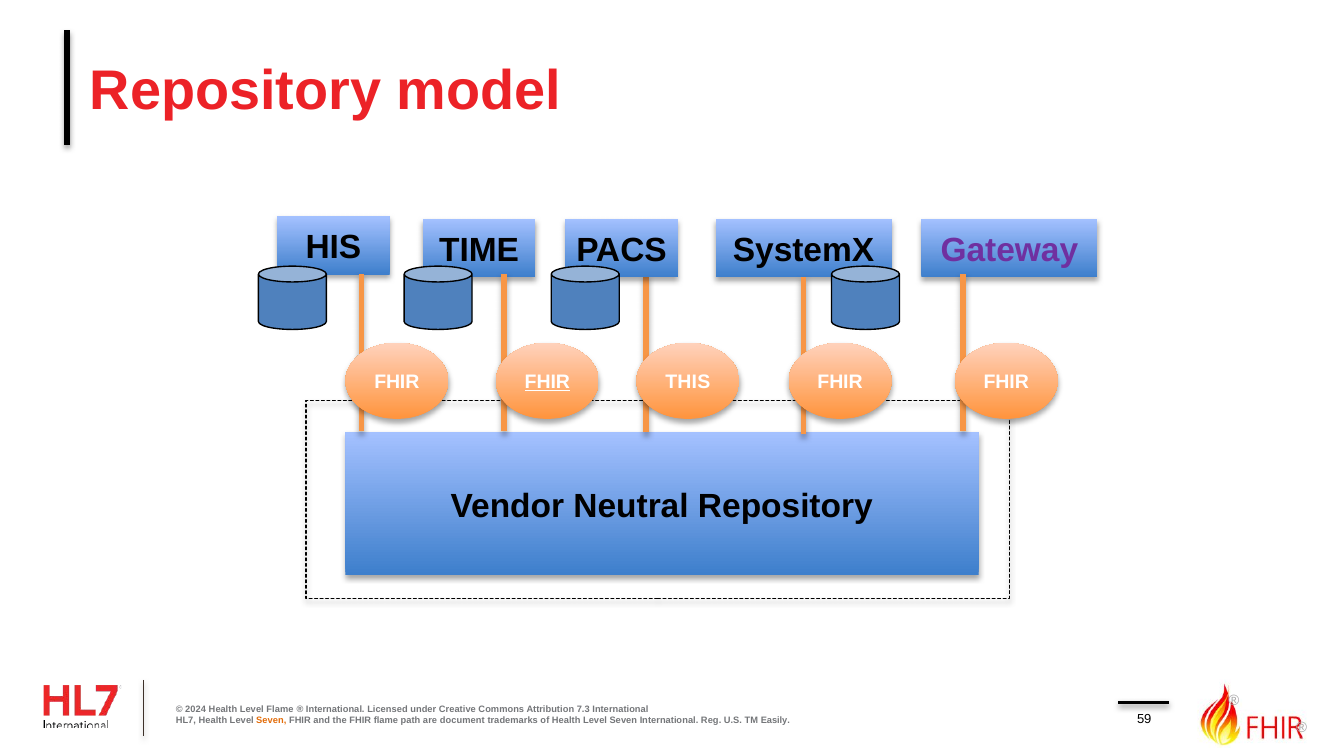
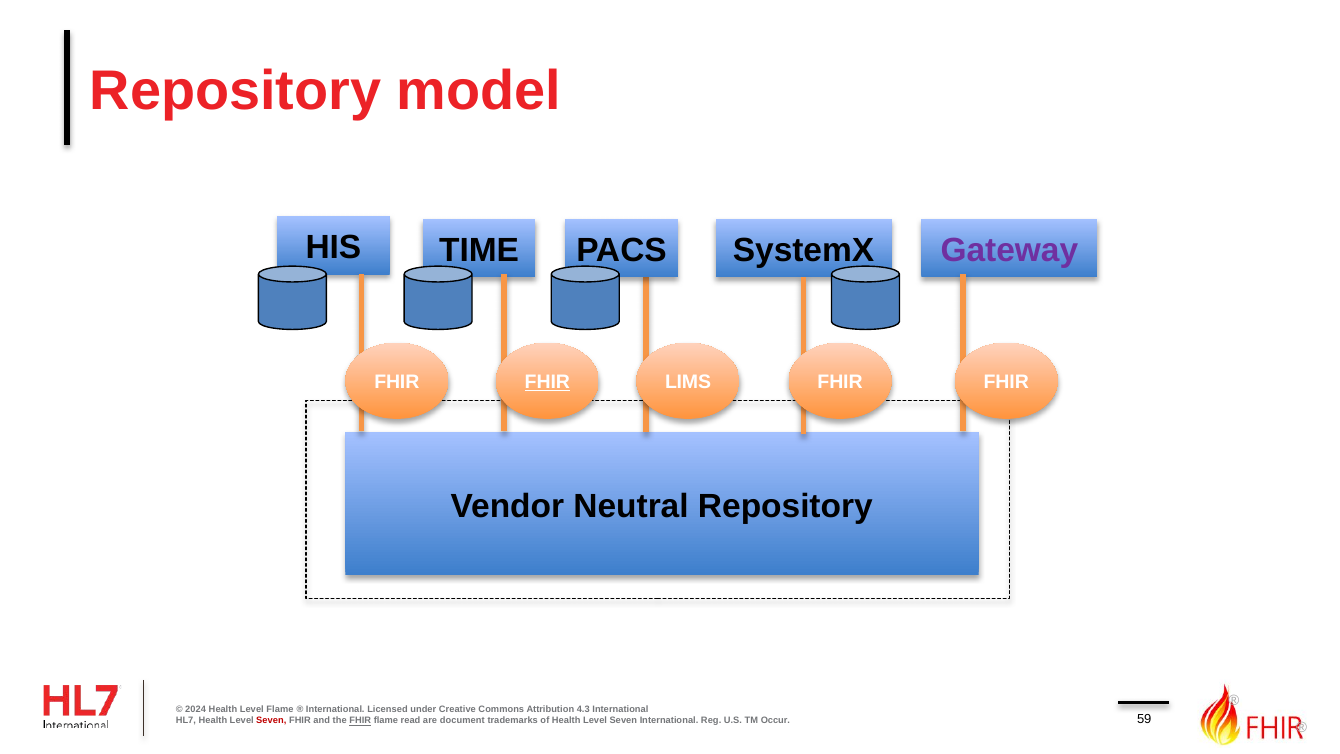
THIS: THIS -> LIMS (688, 382)
7.3: 7.3 -> 4.3 (583, 710)
Seven colour: orange -> red (271, 721)
FHIR underline: none -> present (360, 721)
path: path -> read (411, 721)
Easily: Easily -> Occur (775, 721)
